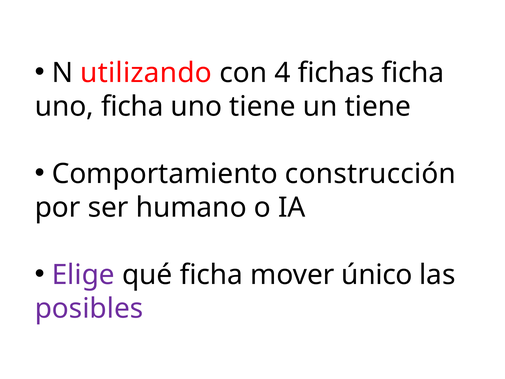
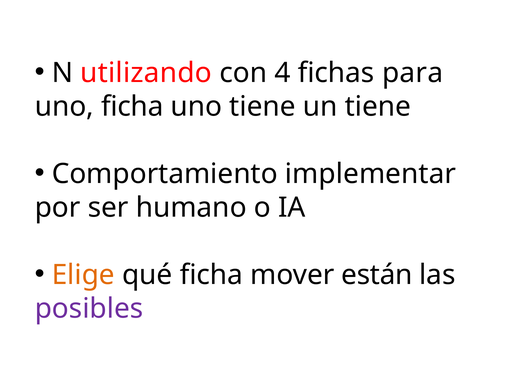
fichas ficha: ficha -> para (413, 73)
construcción: construcción -> implementar (371, 174)
Elige colour: purple -> orange (83, 275)
único: único -> están (377, 275)
